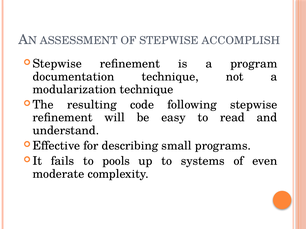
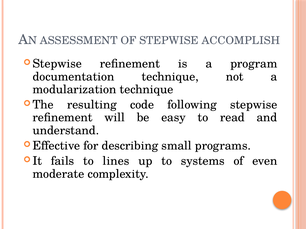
pools: pools -> lines (116, 161)
